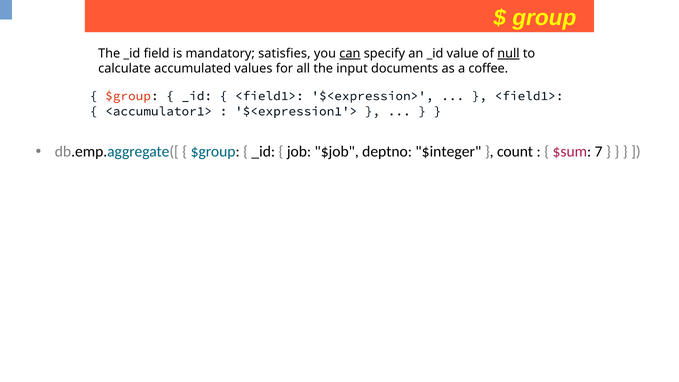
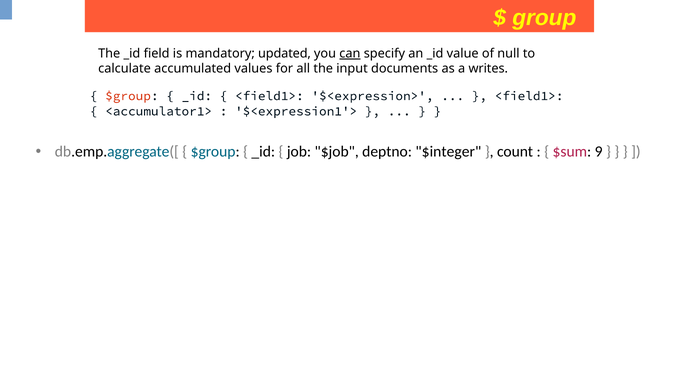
satisfies: satisfies -> updated (284, 53)
null underline: present -> none (508, 53)
coffee: coffee -> writes (488, 69)
7: 7 -> 9 (599, 152)
